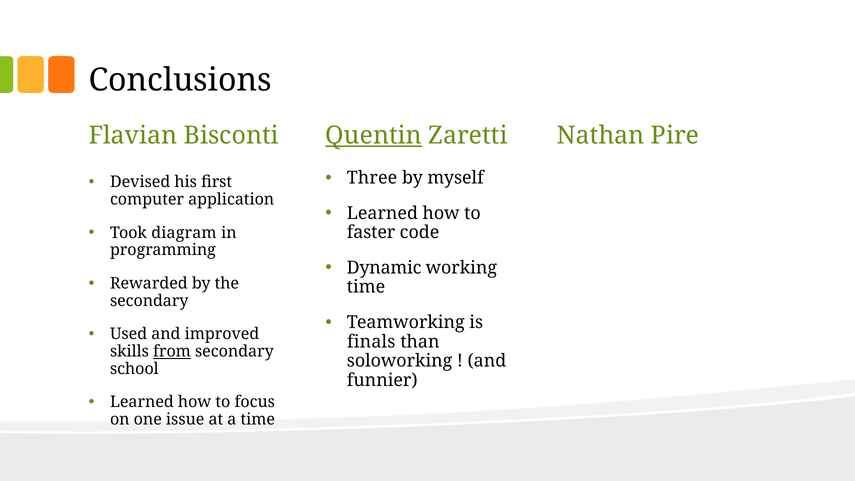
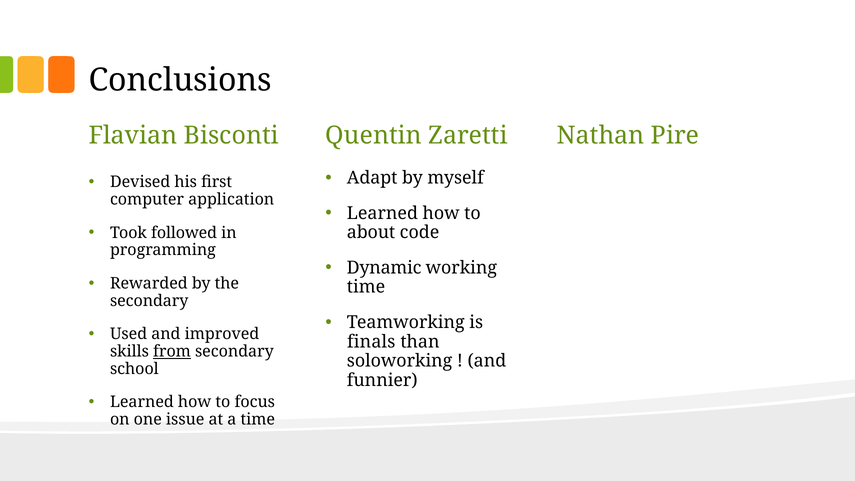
Quentin underline: present -> none (374, 135)
Three: Three -> Adapt (372, 178)
diagram: diagram -> followed (184, 233)
faster: faster -> about (371, 233)
